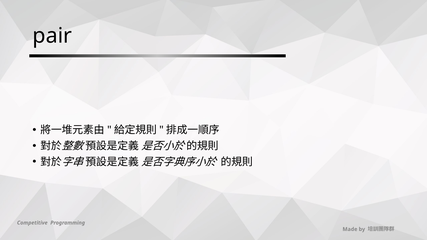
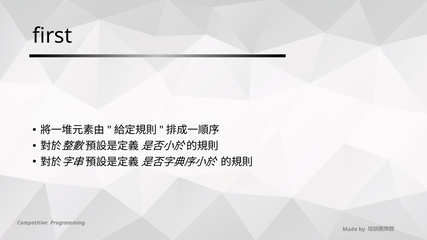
pair: pair -> first (52, 36)
